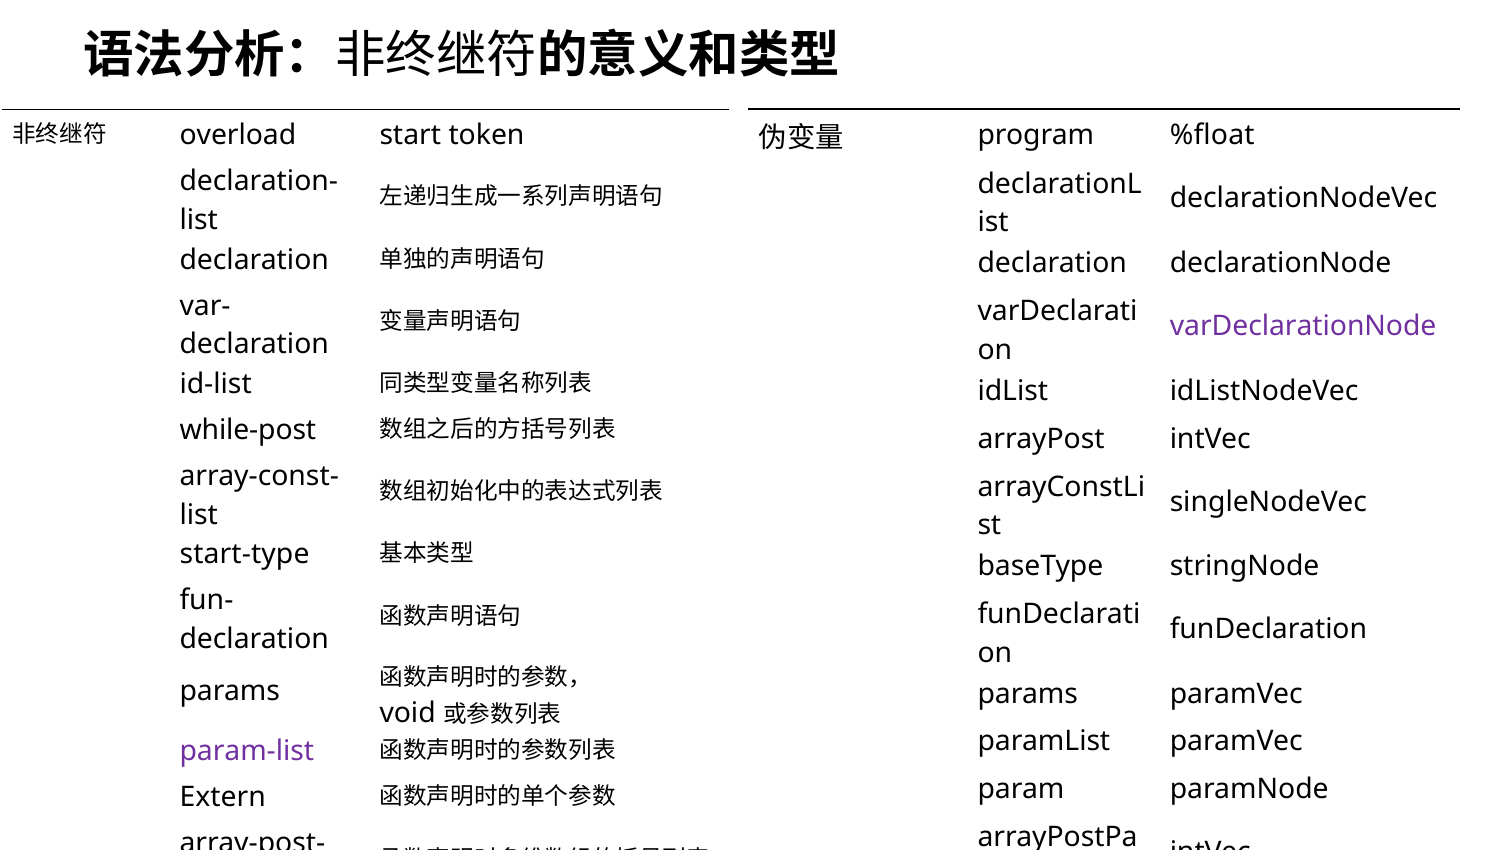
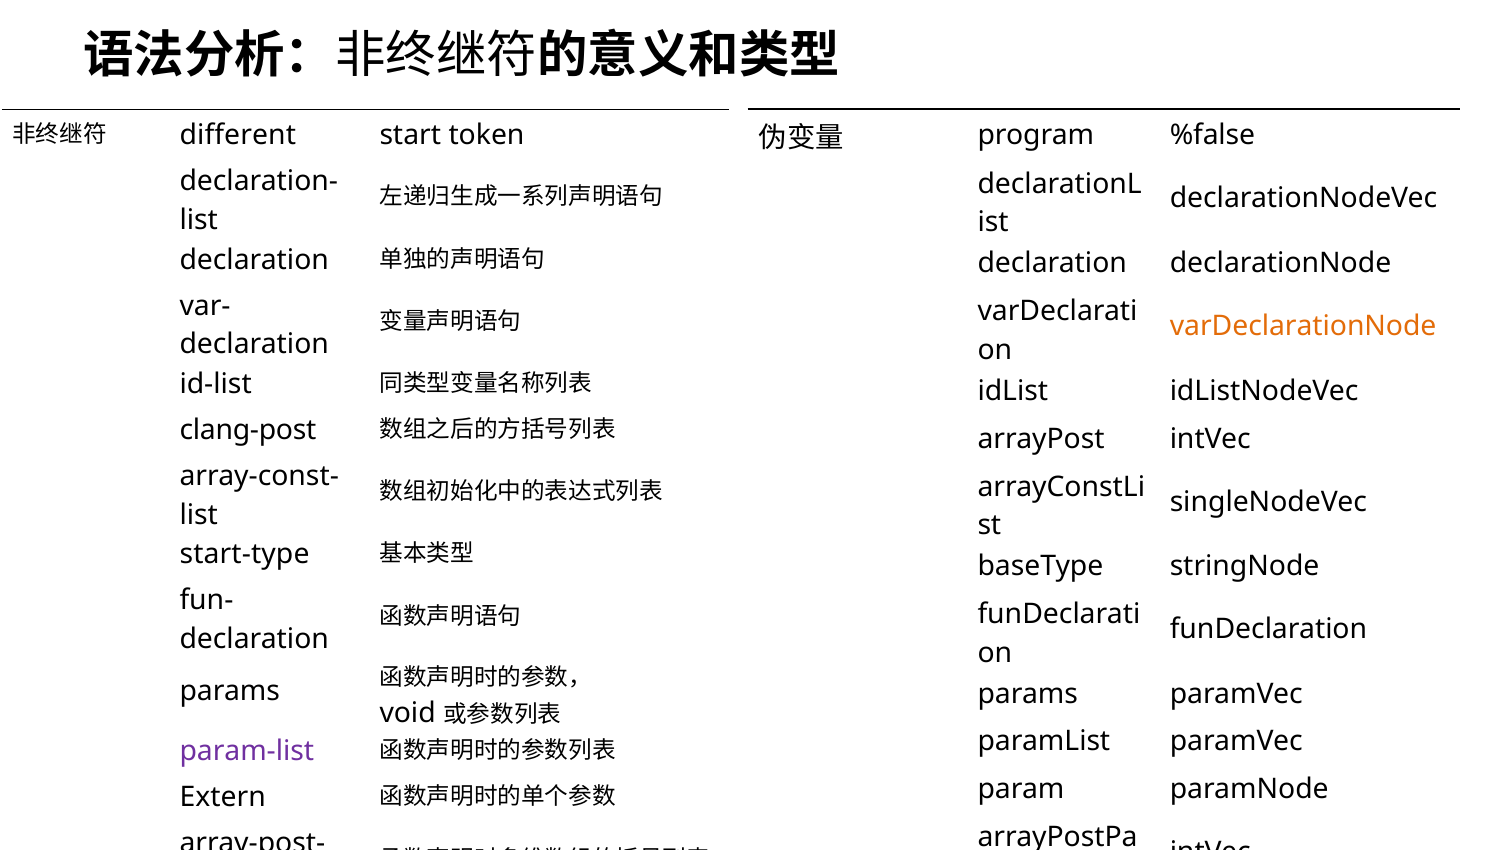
overload: overload -> different (238, 136)
%float: %float -> %false (1212, 136)
varDeclarationNode colour: purple -> orange (1303, 326)
while-post: while-post -> clang-post (248, 430)
